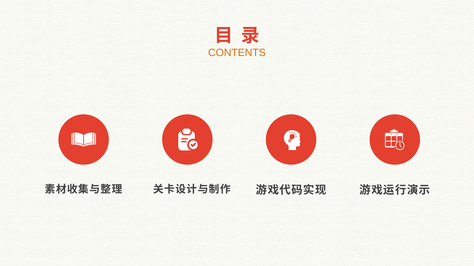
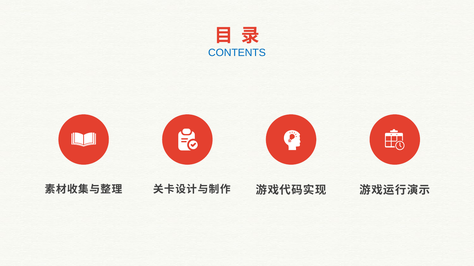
CONTENTS colour: orange -> blue (237, 53)
